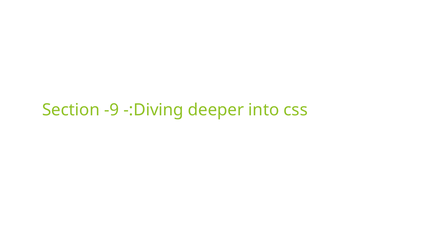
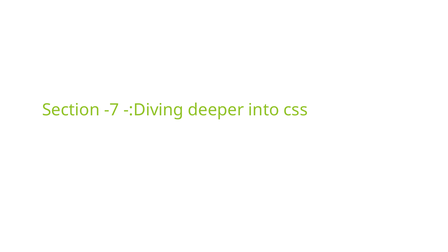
-9: -9 -> -7 (112, 110)
